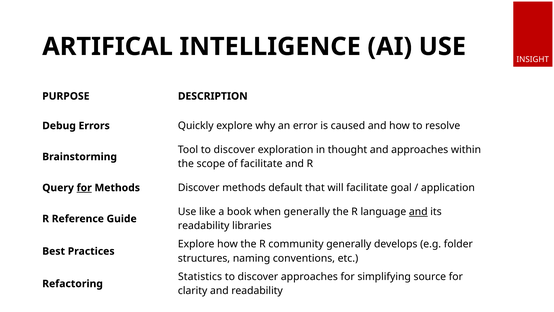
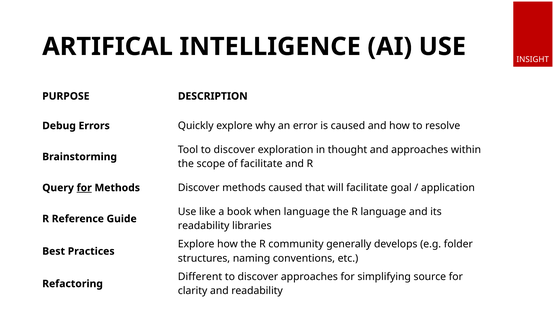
methods default: default -> caused (285, 188)
when generally: generally -> language (307, 211)
and underline: present -> none (418, 211)
Statistics: Statistics -> Different (200, 276)
